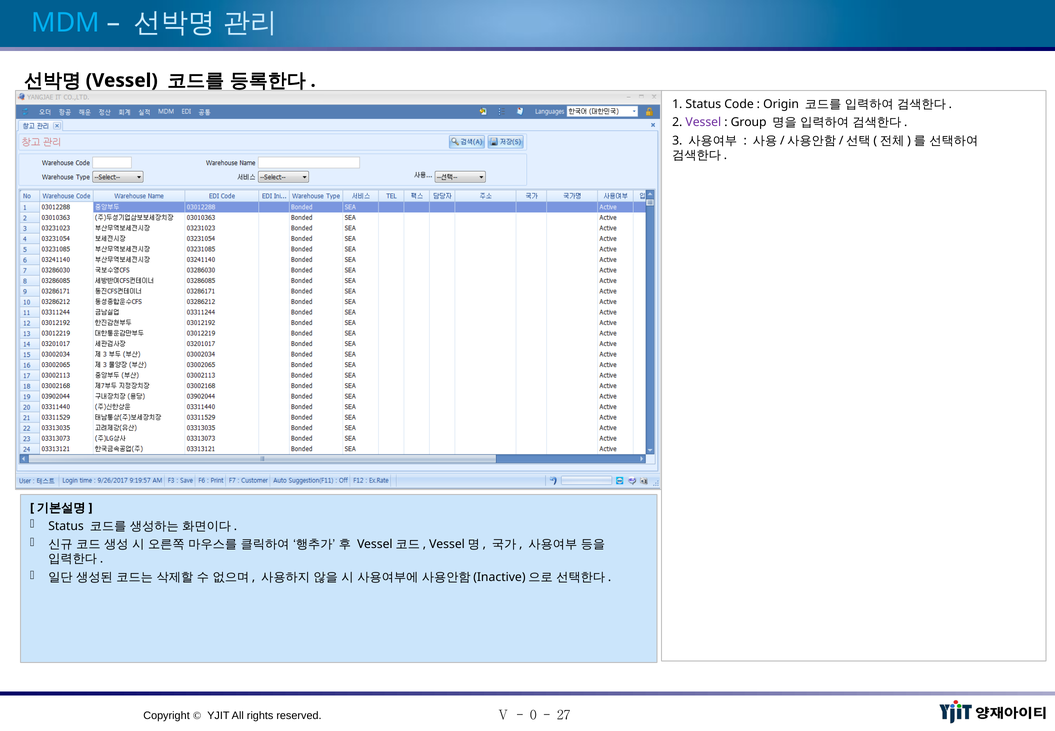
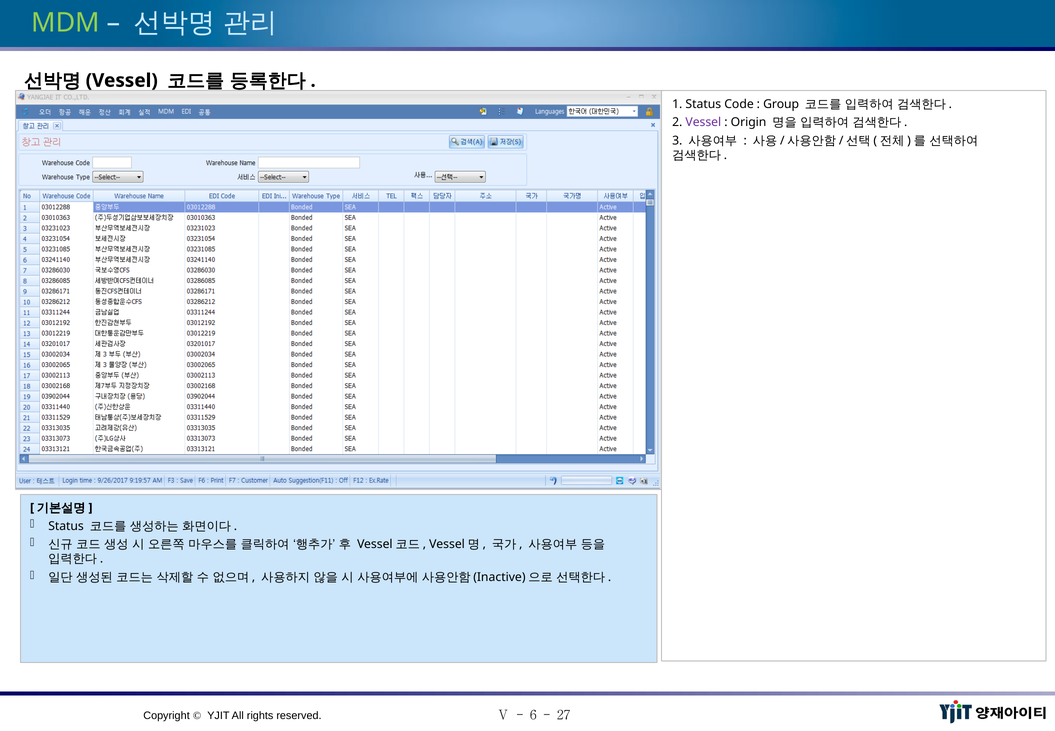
MDM colour: light blue -> light green (65, 23)
Origin: Origin -> Group (781, 104)
Group: Group -> Origin (749, 122)
0: 0 -> 6 (533, 715)
